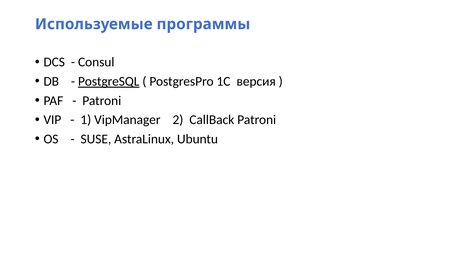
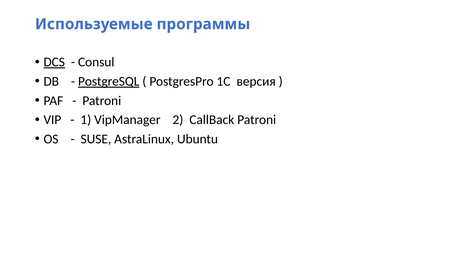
DCS underline: none -> present (54, 62)
